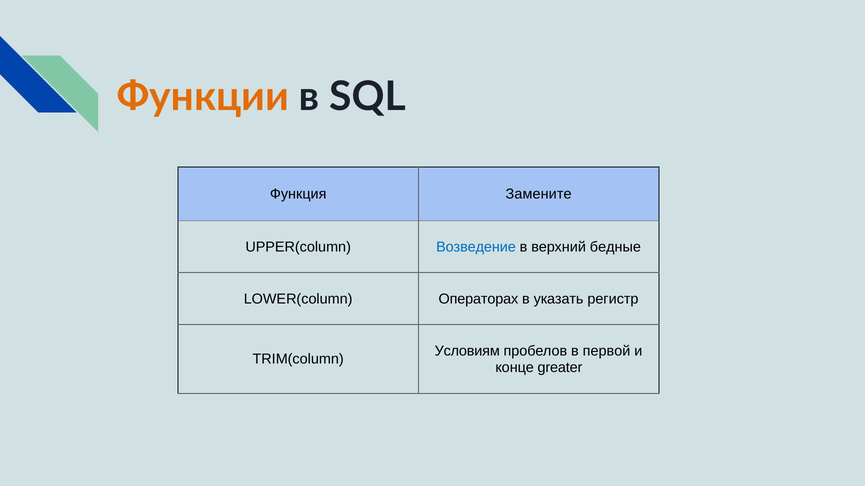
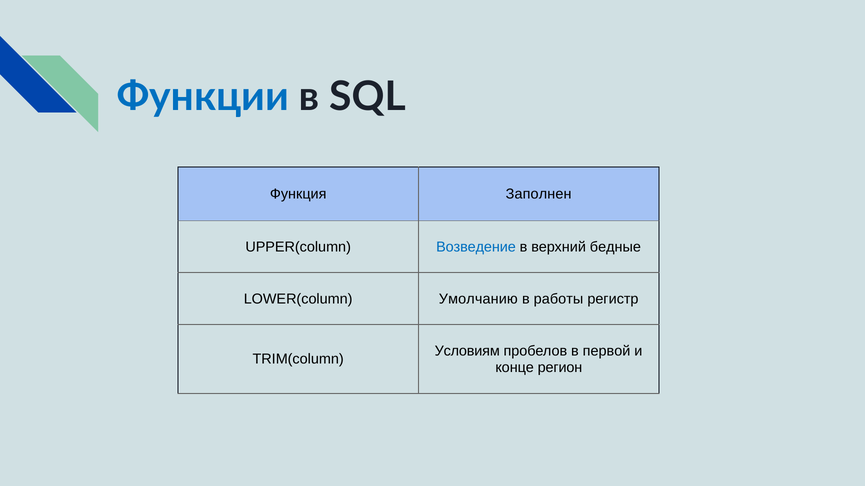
Функции colour: orange -> blue (203, 97)
Замените: Замените -> Заполнен (539, 194)
Операторах: Операторах -> Умолчанию (478, 299)
указать: указать -> работы (559, 299)
greater: greater -> регион (560, 368)
